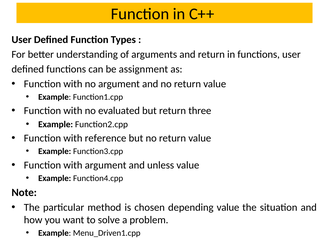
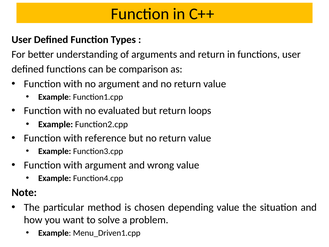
assignment: assignment -> comparison (143, 69)
three: three -> loops (200, 111)
unless: unless -> wrong (161, 165)
